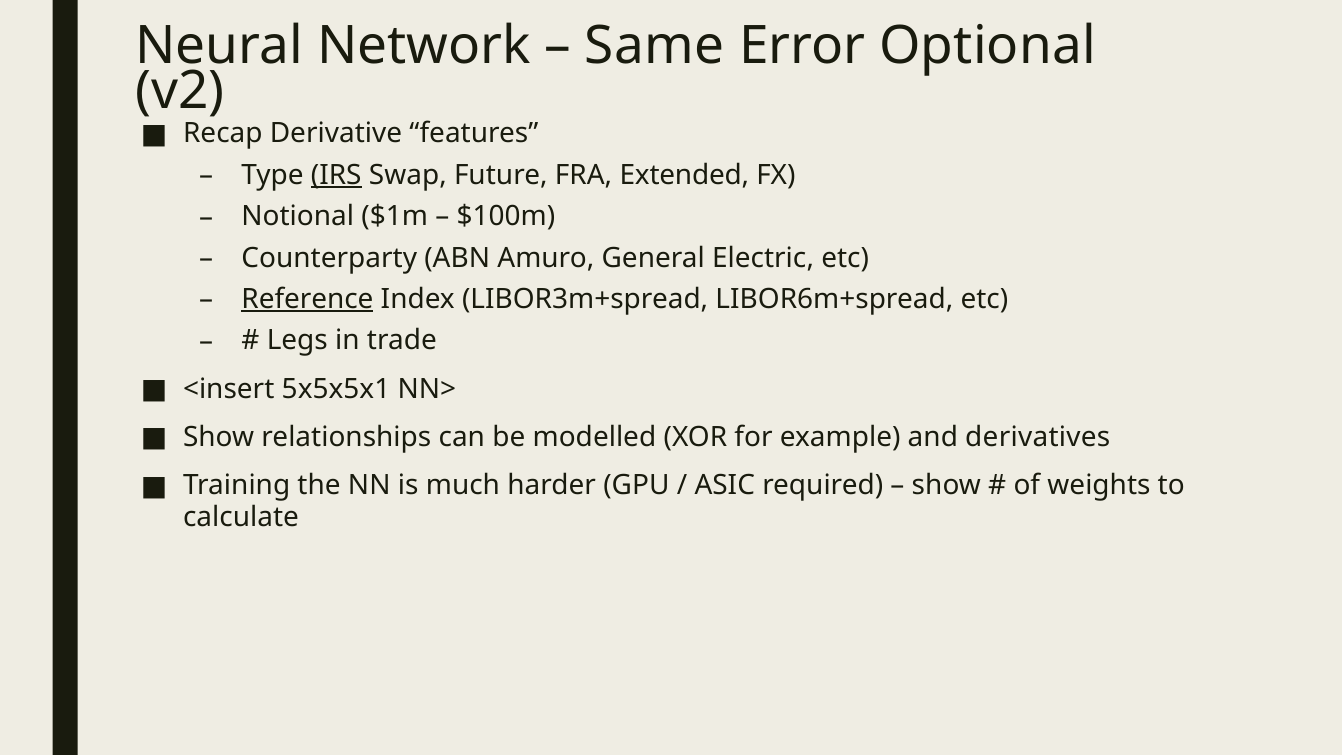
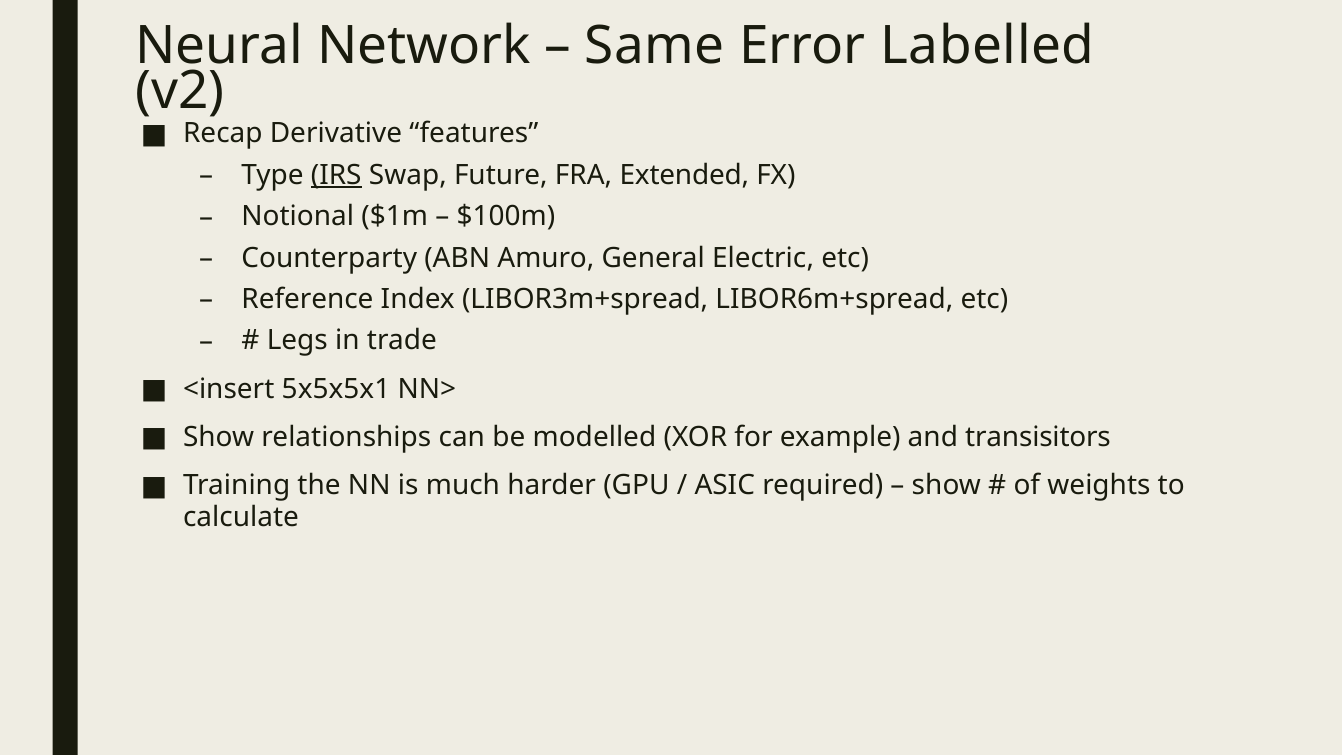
Optional: Optional -> Labelled (987, 45)
Reference underline: present -> none (307, 299)
derivatives: derivatives -> transisitors (1038, 437)
